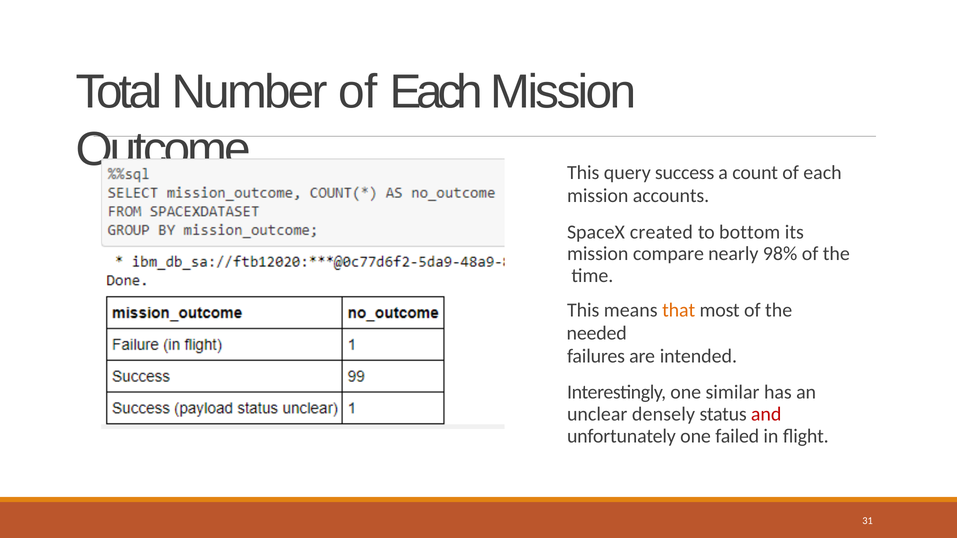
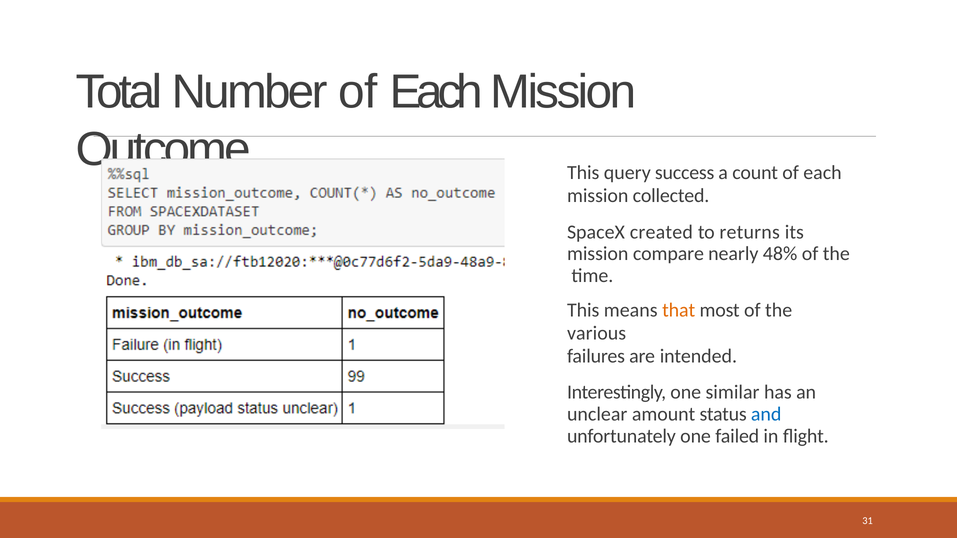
accounts: accounts -> collected (671, 196)
bottom: bottom -> returns (750, 232)
98%: 98% -> 48% (780, 254)
needed: needed -> various (597, 333)
densely: densely -> amount (664, 415)
and colour: red -> blue (766, 415)
